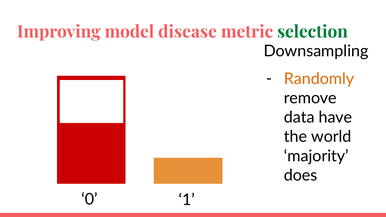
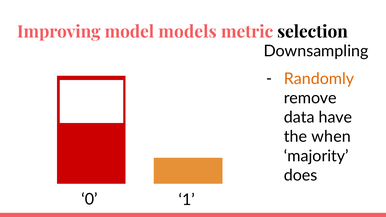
disease: disease -> models (187, 32)
selection colour: green -> black (312, 32)
world: world -> when (331, 137)
